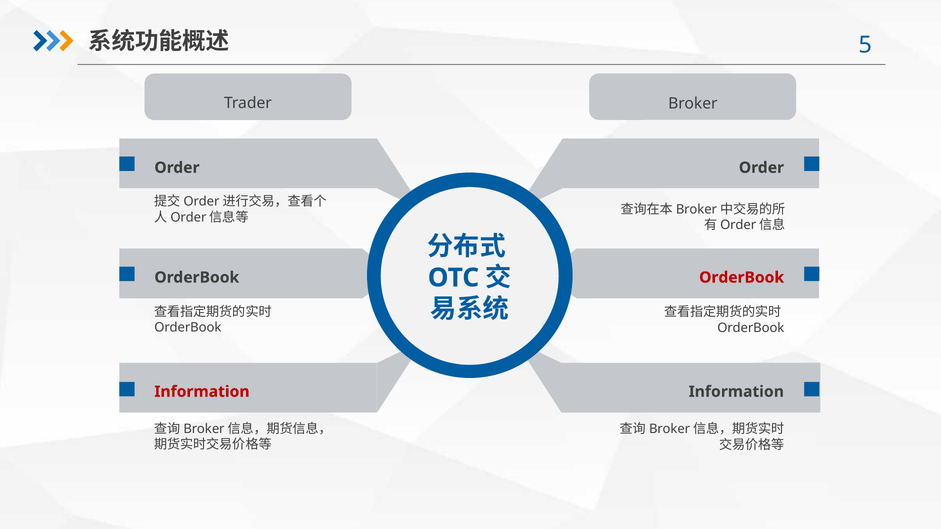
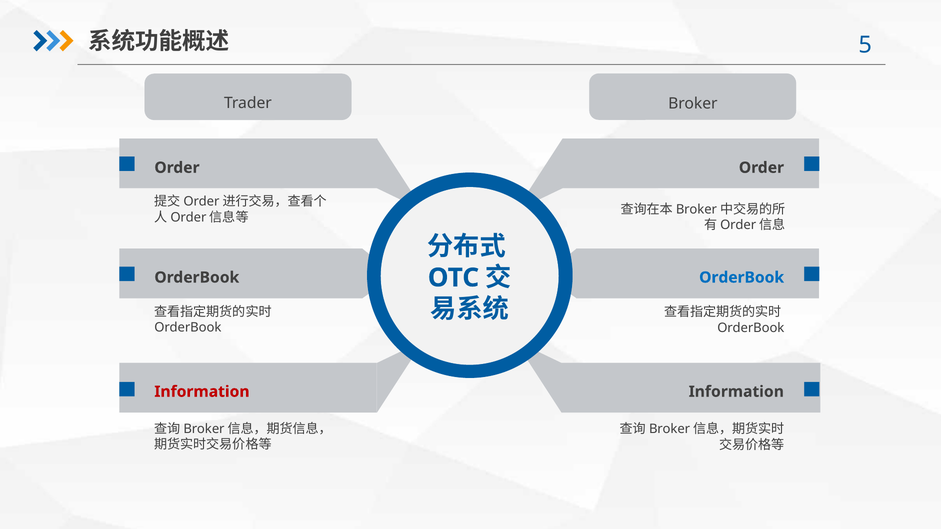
OrderBook colour: red -> blue (742, 278)
